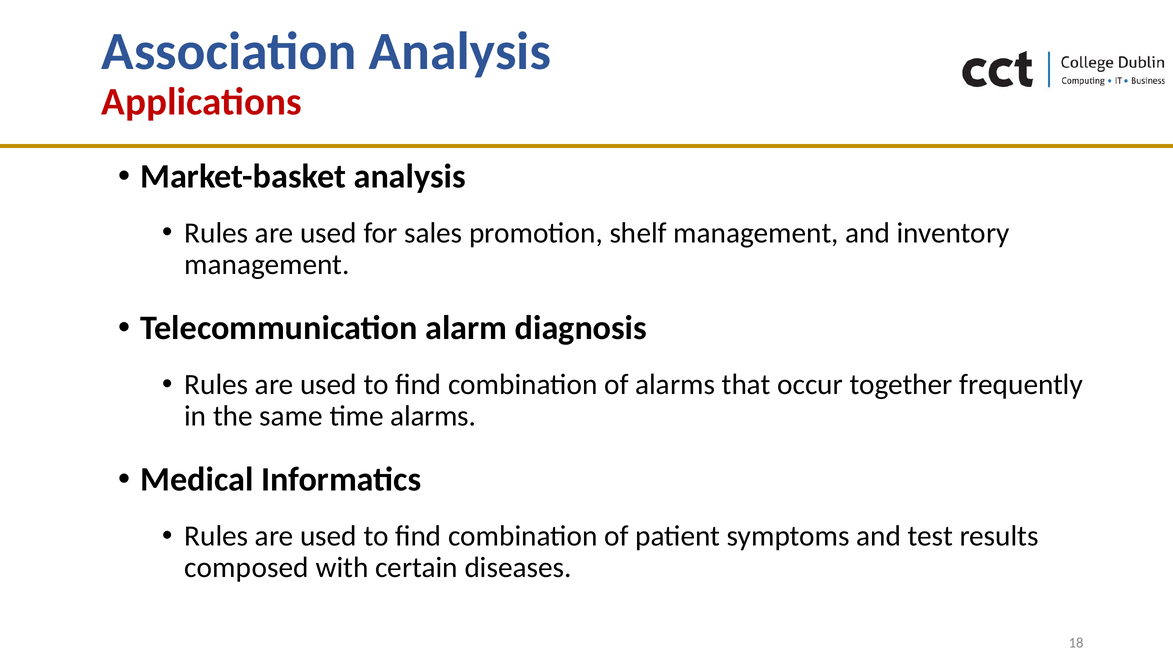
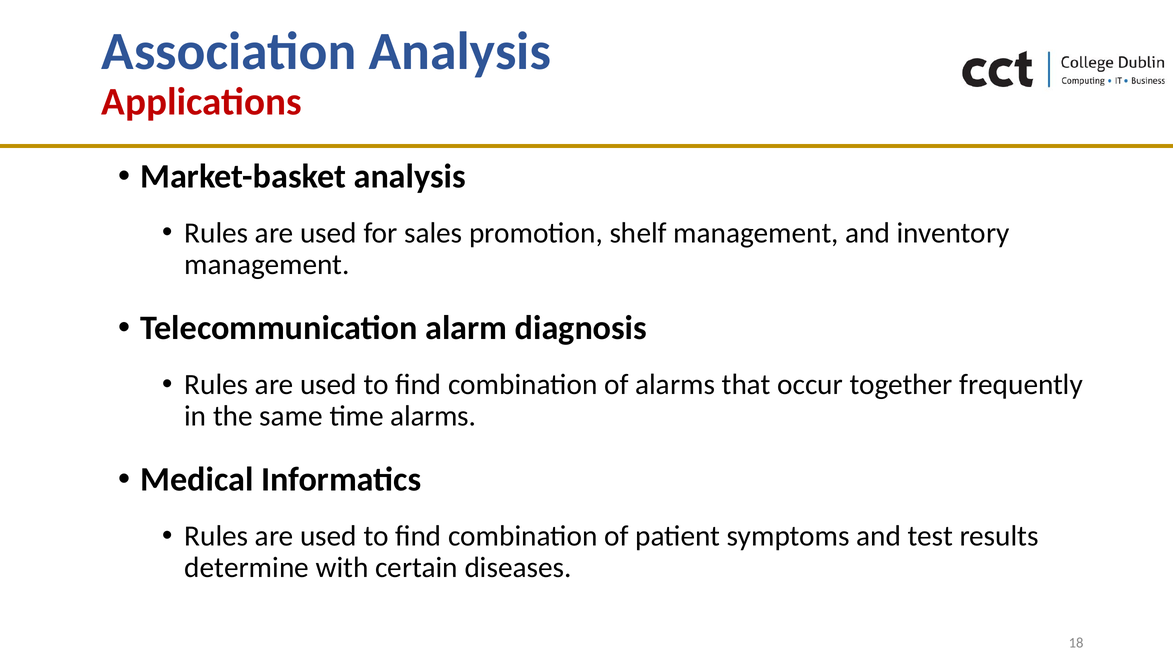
composed: composed -> determine (247, 568)
